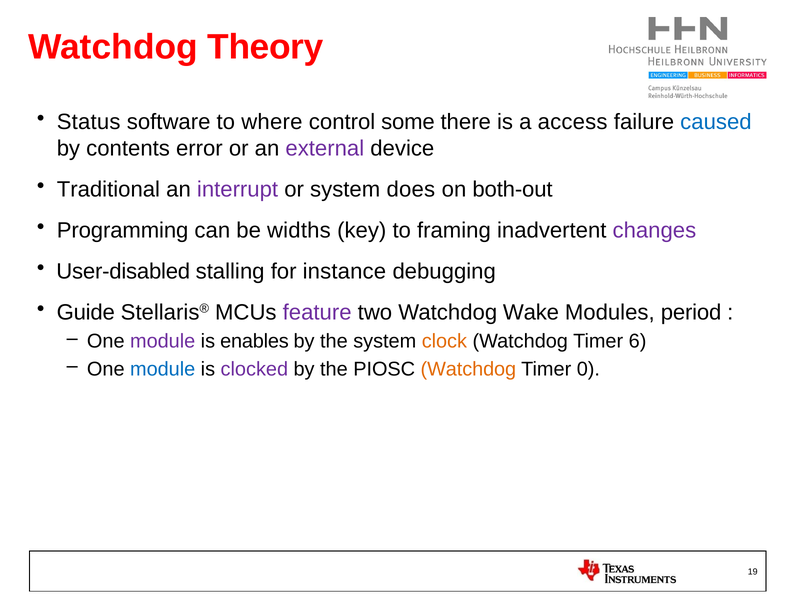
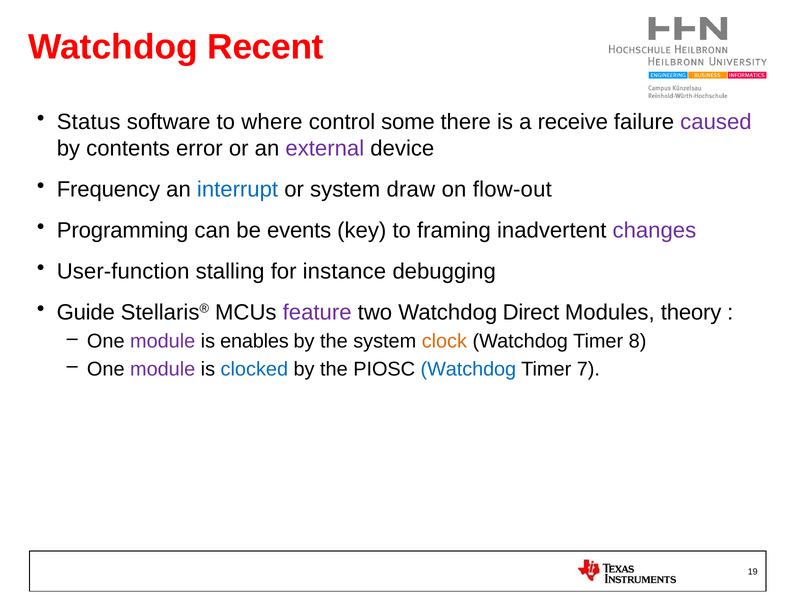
Theory: Theory -> Recent (265, 47)
access: access -> receive (573, 122)
caused colour: blue -> purple (716, 122)
Traditional: Traditional -> Frequency (108, 190)
interrupt colour: purple -> blue (238, 190)
does: does -> draw (411, 190)
both-out: both-out -> flow-out (512, 190)
widths: widths -> events (299, 230)
User-disabled: User-disabled -> User-function (123, 271)
Wake: Wake -> Direct (531, 312)
period: period -> theory (691, 312)
6: 6 -> 8 (638, 341)
module colour: blue -> purple (163, 369)
clocked colour: purple -> blue (254, 369)
Watchdog colour: orange -> blue (468, 369)
0: 0 -> 7 (588, 369)
